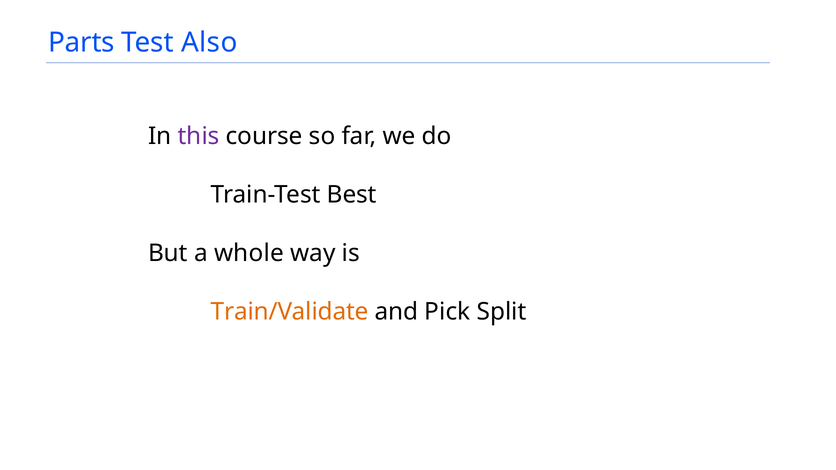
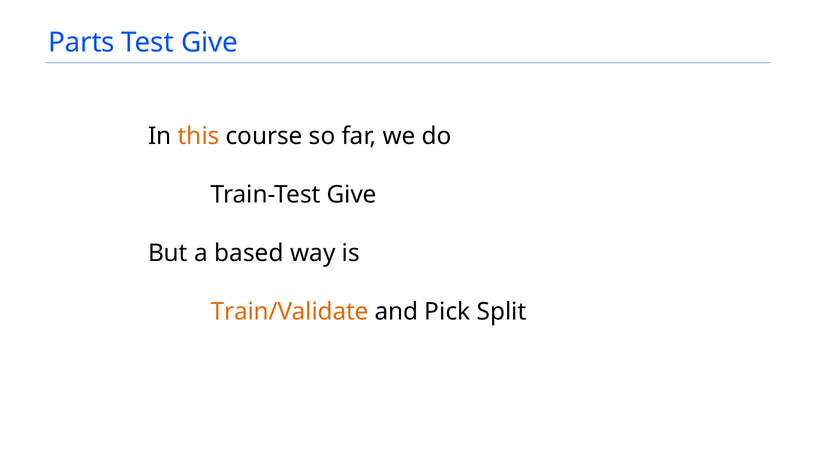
Test Also: Also -> Give (210, 43)
this colour: purple -> orange (199, 136)
Train-Test Best: Best -> Give (352, 195)
whole: whole -> based (249, 253)
